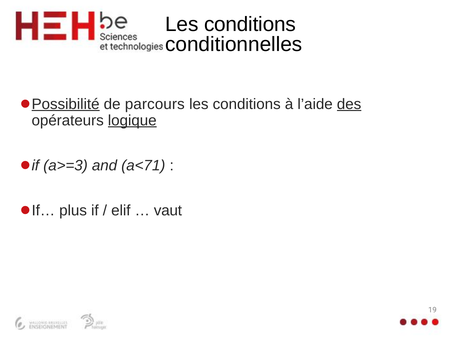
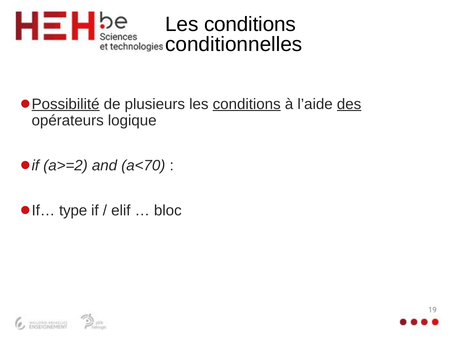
parcours: parcours -> plusieurs (155, 104)
conditions underline: none -> present (247, 104)
logique underline: present -> none (132, 121)
a>=3: a>=3 -> a>=2 (66, 166)
a<71: a<71 -> a<70 (143, 166)
plus: plus -> type (73, 211)
vaut: vaut -> bloc (168, 211)
